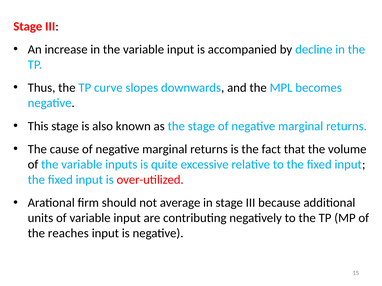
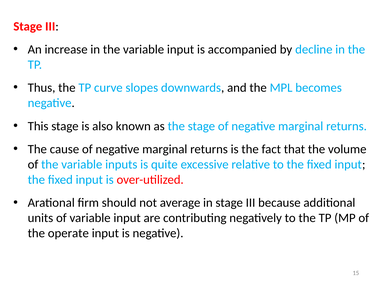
reaches: reaches -> operate (68, 234)
